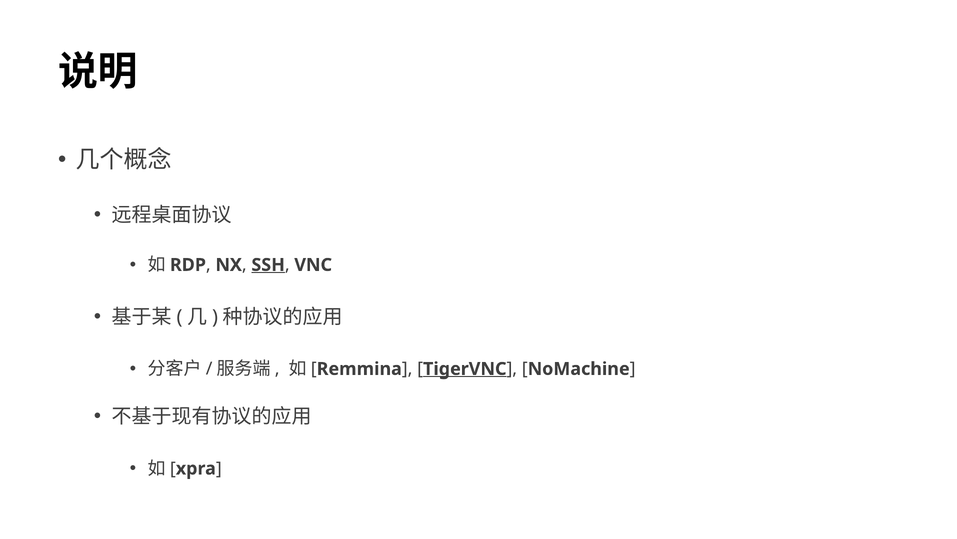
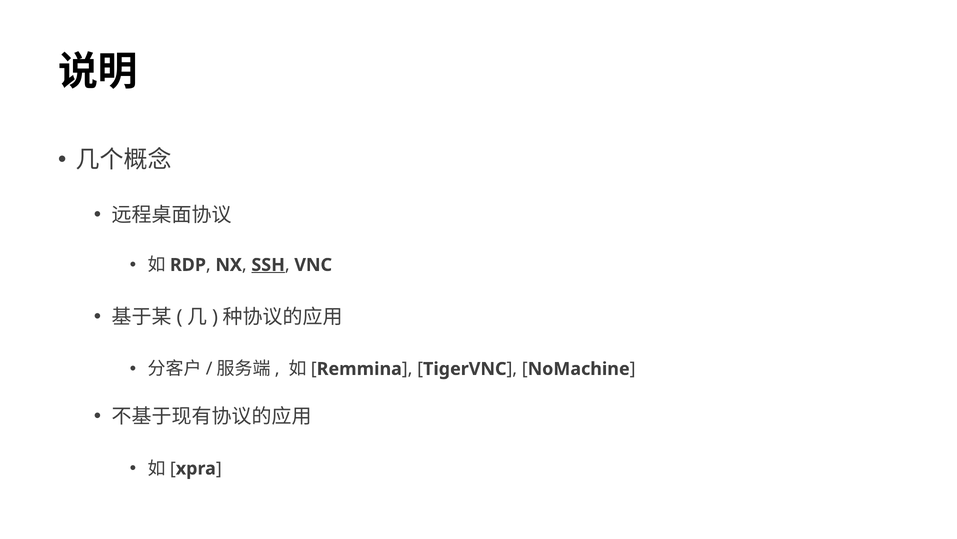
TigerVNC underline: present -> none (465, 368)
